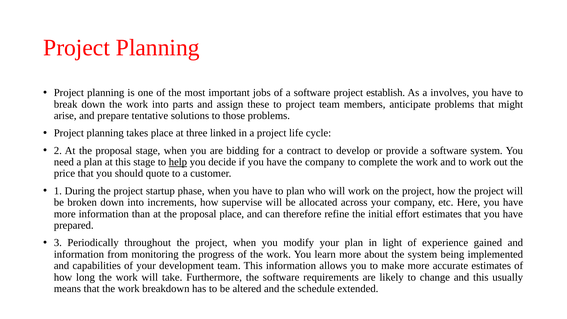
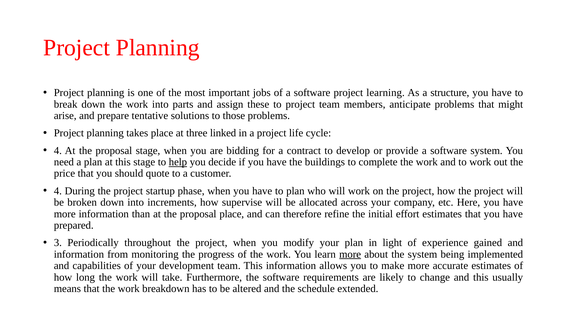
establish: establish -> learning (386, 93)
involves: involves -> structure (450, 93)
2: 2 -> 4 (58, 150)
the company: company -> buildings (325, 162)
1: 1 -> 4 (58, 191)
more underline: none -> present (350, 254)
